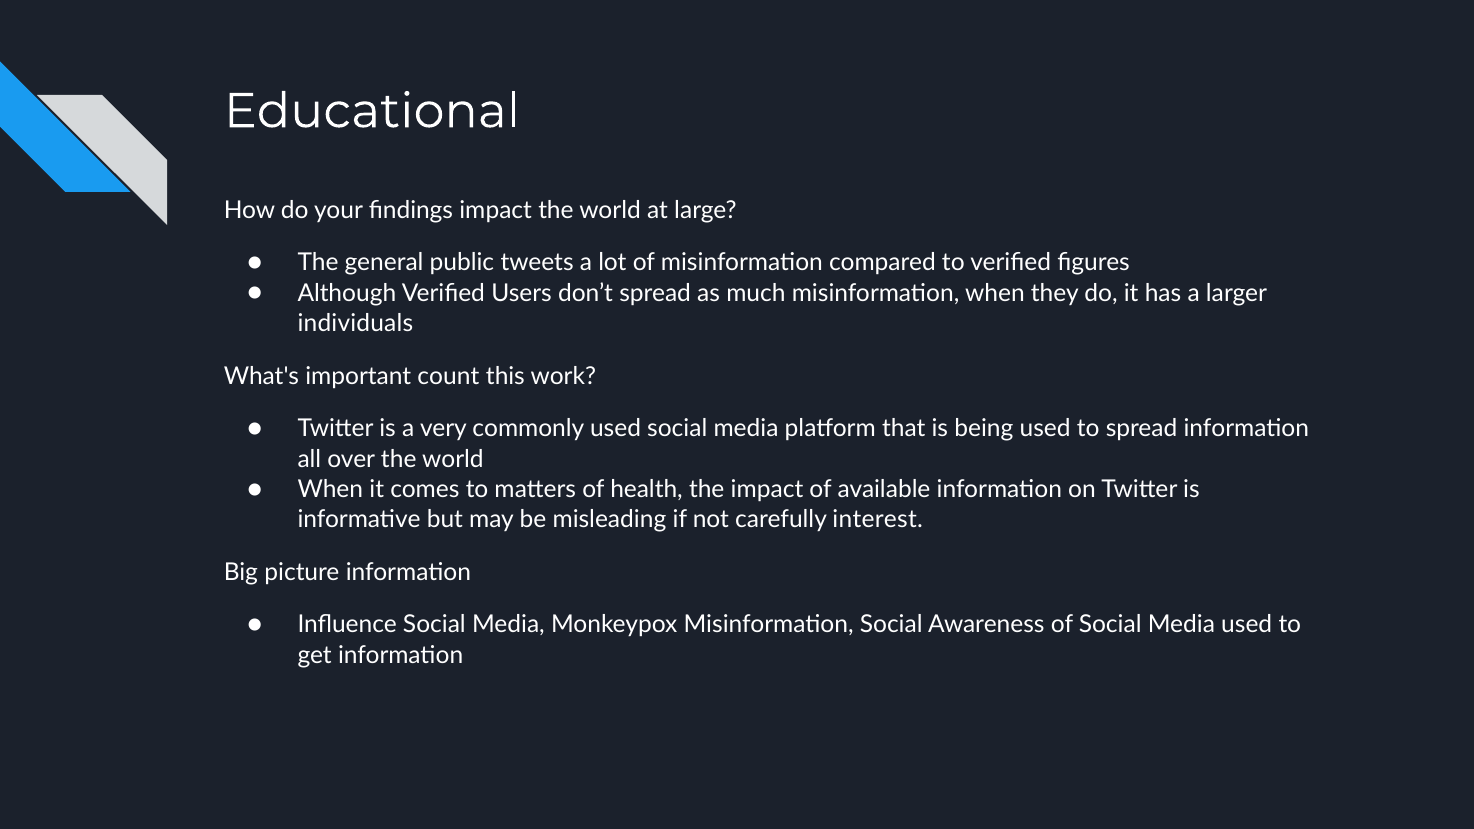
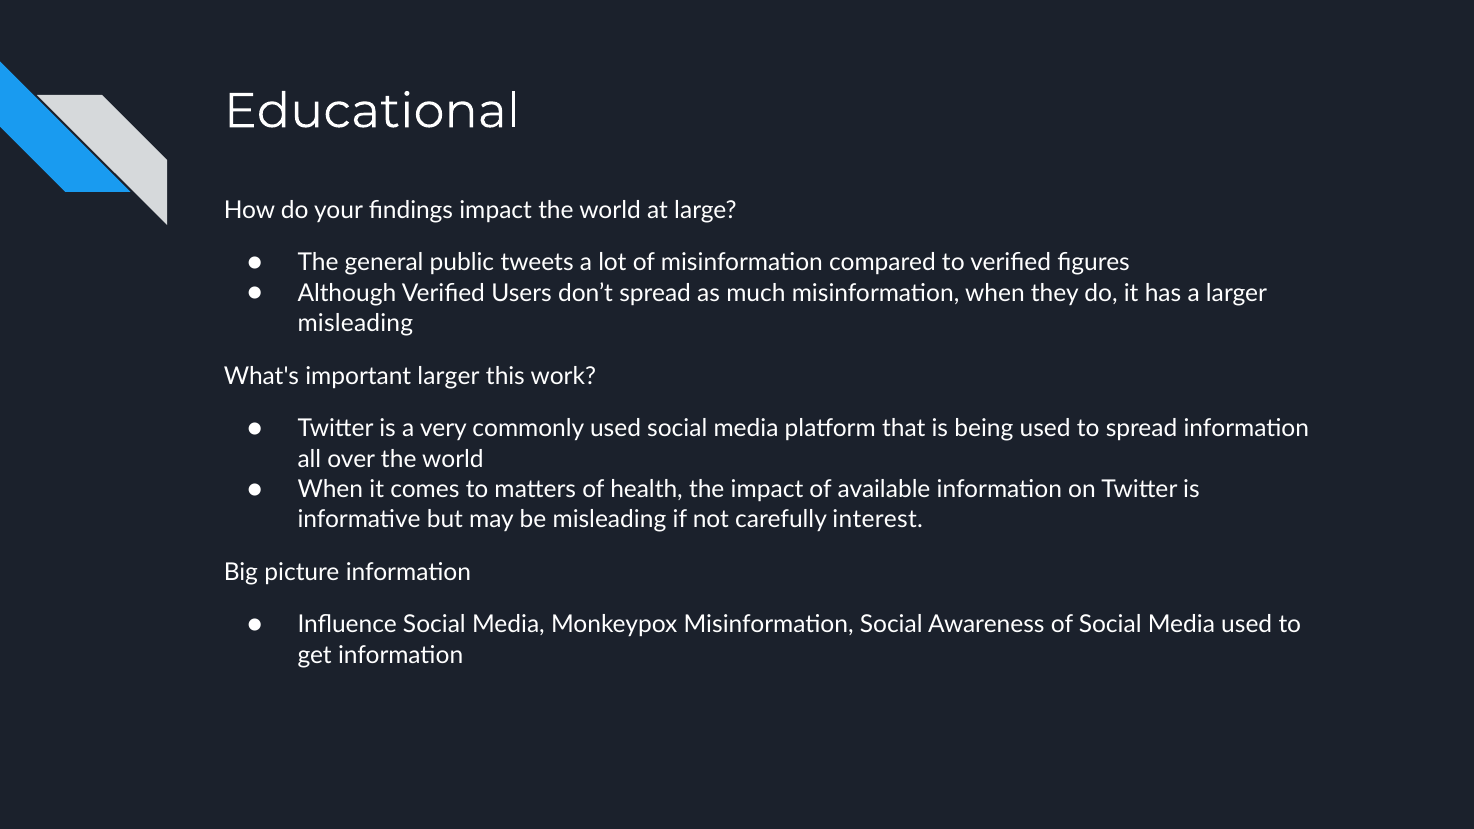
individuals: individuals -> misleading (355, 323)
important count: count -> larger (448, 376)
